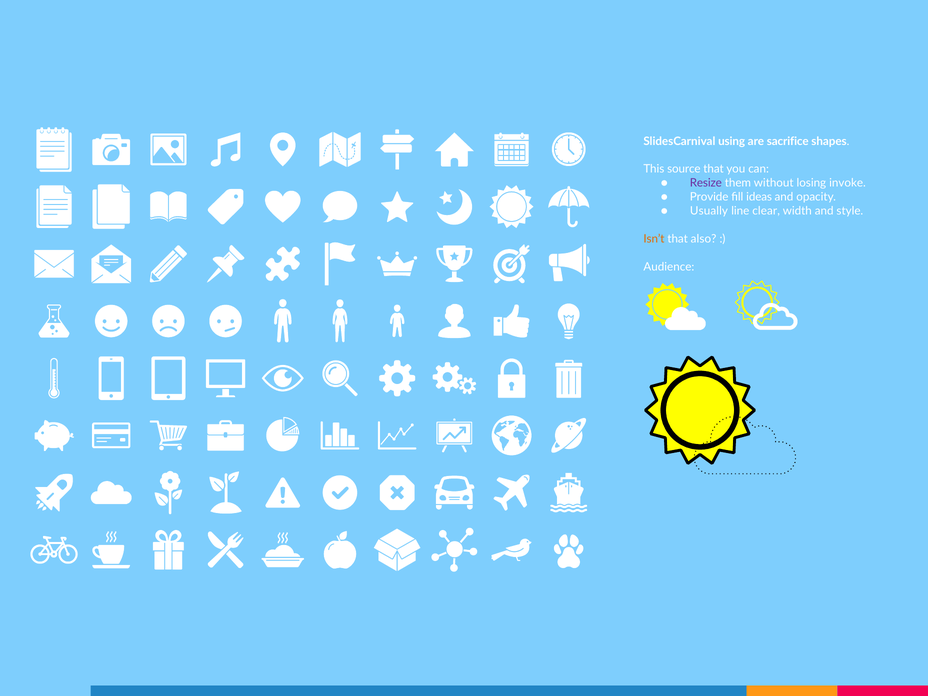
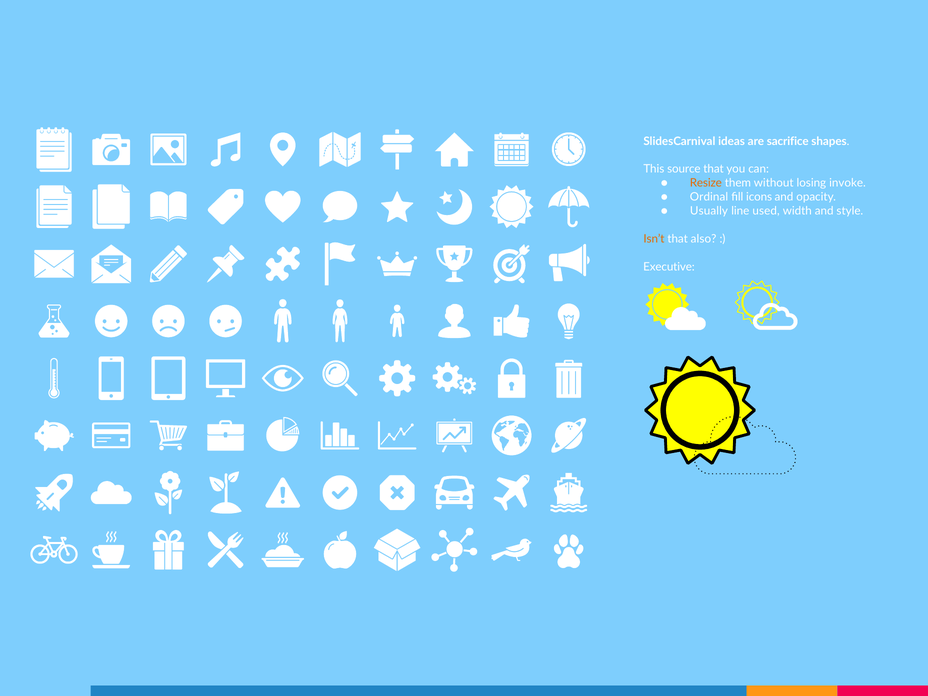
using: using -> ideas (732, 141)
Resize colour: purple -> orange (706, 183)
Provide: Provide -> Ordinal (709, 197)
ideas: ideas -> icons (759, 197)
clear: clear -> used (766, 211)
Audience: Audience -> Executive (669, 267)
